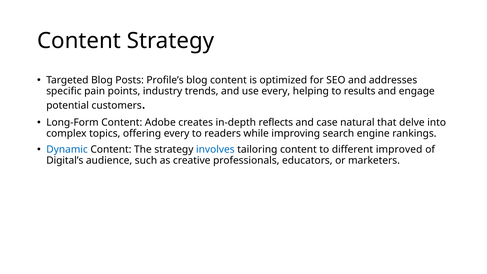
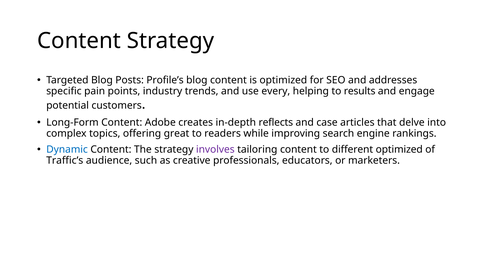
natural: natural -> articles (357, 123)
offering every: every -> great (177, 133)
involves colour: blue -> purple (215, 149)
different improved: improved -> optimized (399, 149)
Digital’s: Digital’s -> Traffic’s (65, 160)
